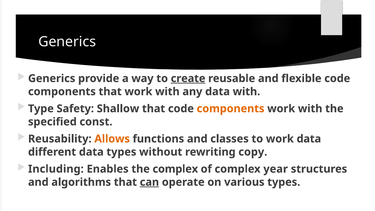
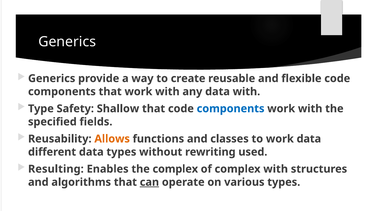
create underline: present -> none (188, 78)
components colour: orange -> blue (231, 109)
const: const -> fields (96, 122)
copy: copy -> used (253, 152)
Including: Including -> Resulting (56, 169)
complex year: year -> with (276, 169)
